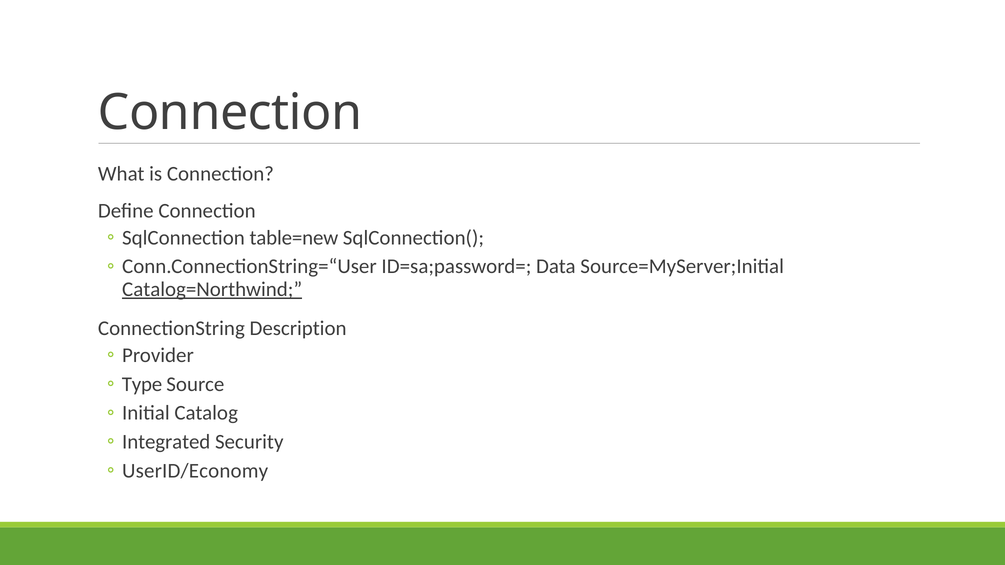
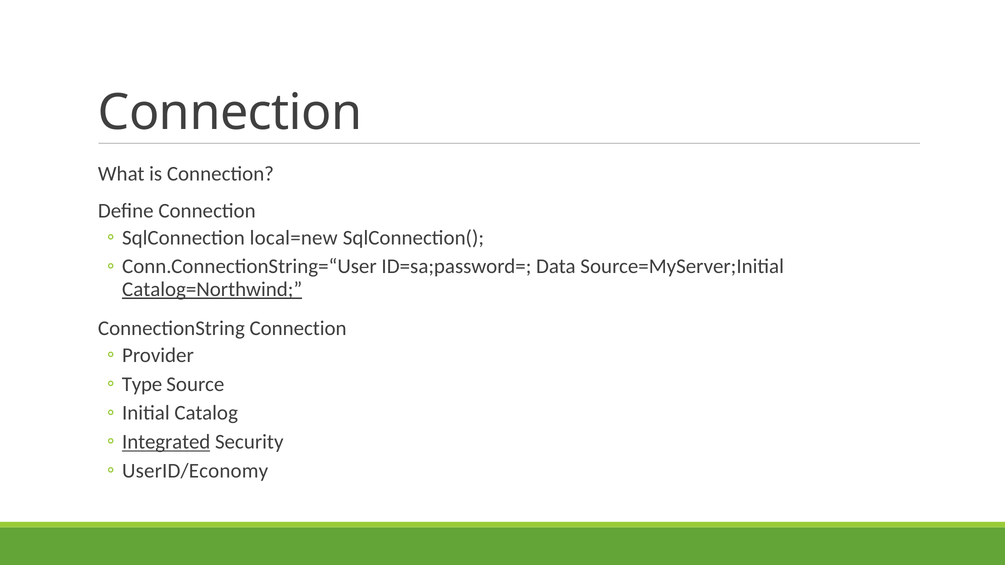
table=new: table=new -> local=new (294, 238)
ConnectionString Description: Description -> Connection (298, 329)
Integrated underline: none -> present (166, 442)
